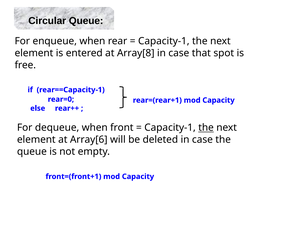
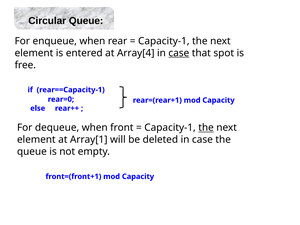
Array[8: Array[8 -> Array[4 (136, 53)
case underline: none -> present (179, 53)
Array[6: Array[6 -> Array[1 (89, 140)
